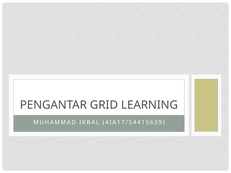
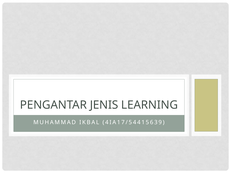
GRID: GRID -> JENIS (104, 105)
